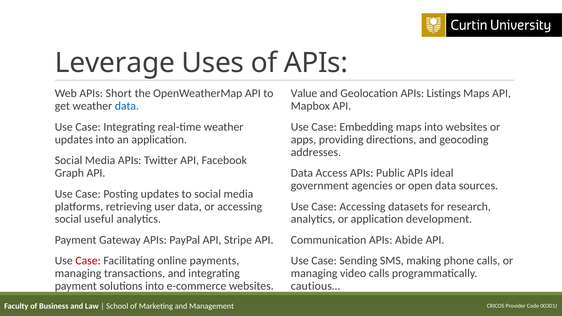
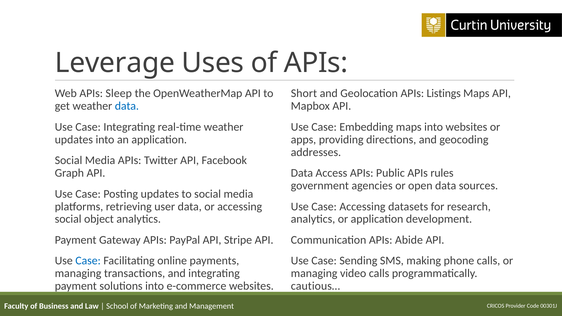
Short: Short -> Sleep (119, 93)
Value: Value -> Short (304, 93)
ideal: ideal -> rules (442, 173)
useful: useful -> object (99, 219)
Case colour: red -> blue (88, 261)
